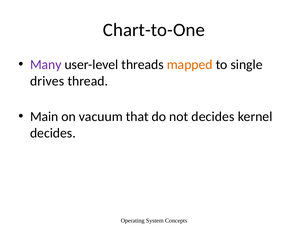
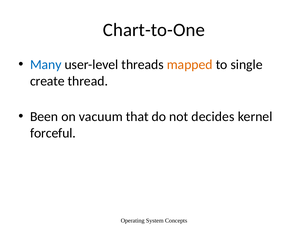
Many colour: purple -> blue (46, 65)
drives: drives -> create (47, 81)
Main: Main -> Been (44, 117)
decides: decides -> forceful (53, 133)
